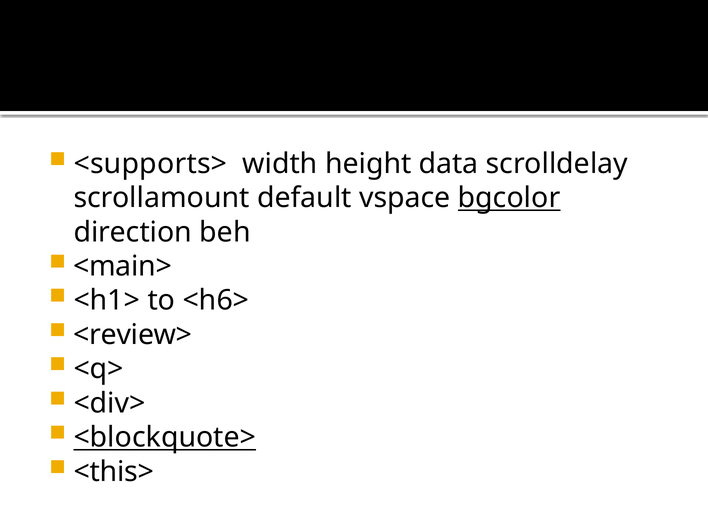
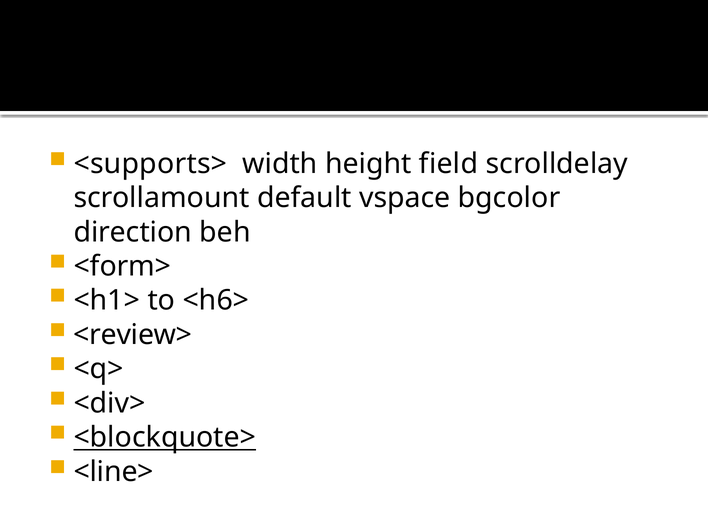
data: data -> field (449, 164)
bgcolor underline: present -> none (509, 198)
<main>: <main> -> <form> (122, 266)
<this>: <this> -> <line> (114, 472)
